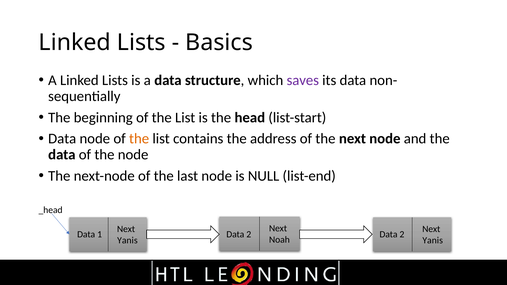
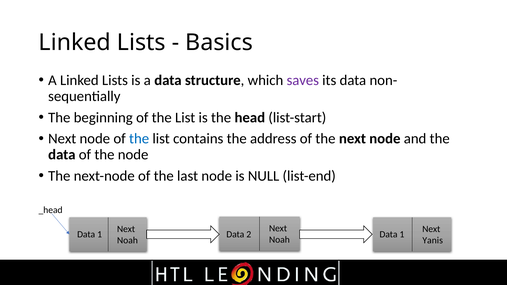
Data: Data -> Next (62, 139)
the colour: orange -> blue (139, 139)
2: 2 -> 1 (402, 235)
Yanis: Yanis -> Noah (127, 241)
